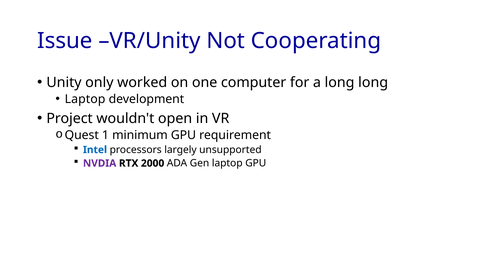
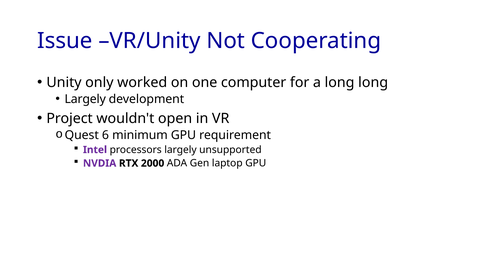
Laptop: Laptop -> Largely (85, 99)
1: 1 -> 6 (105, 135)
Intel colour: blue -> purple (95, 150)
